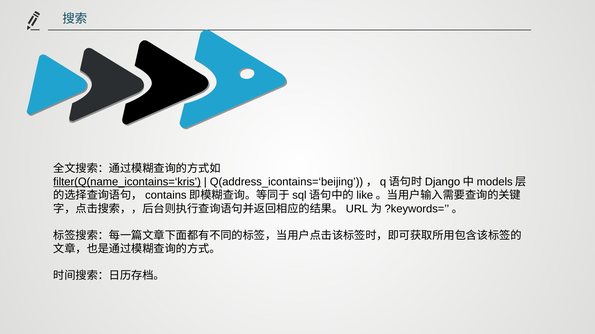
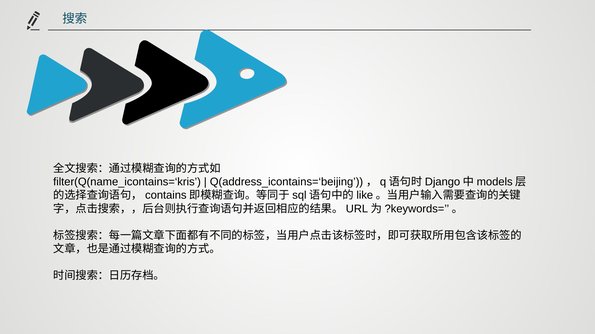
filter(Q(name_icontains=‘kris underline: present -> none (127, 182)
